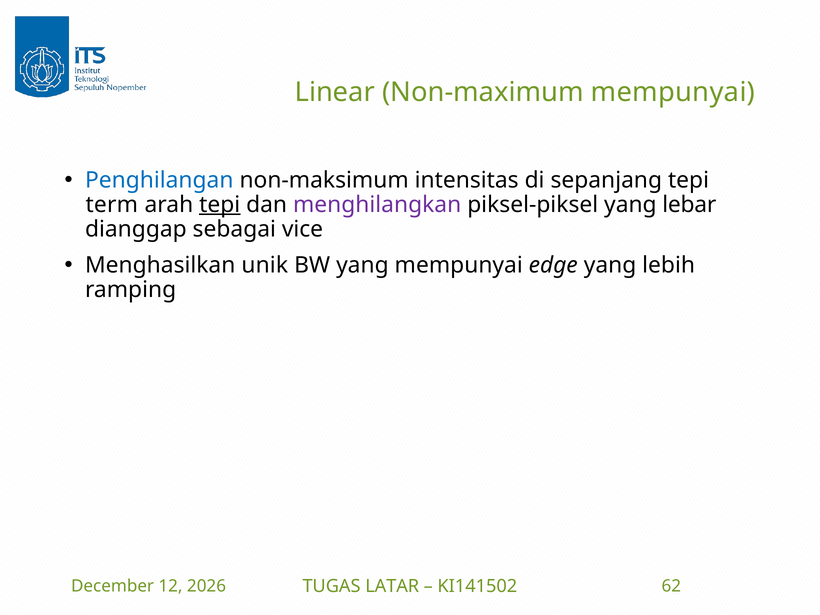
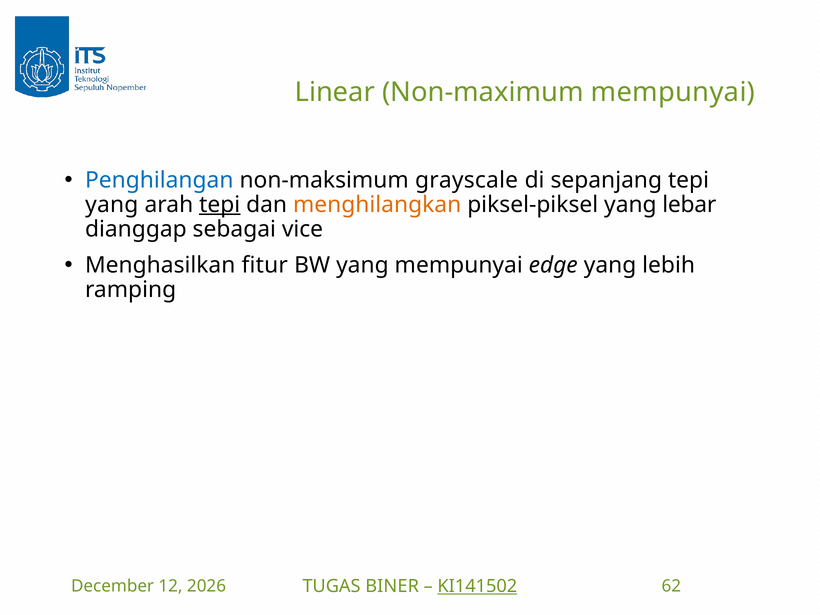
intensitas: intensitas -> grayscale (467, 180)
term: term -> yang (112, 205)
menghilangkan colour: purple -> orange (377, 205)
unik: unik -> fitur (265, 265)
LATAR: LATAR -> BINER (392, 586)
KI141502 underline: none -> present (477, 586)
